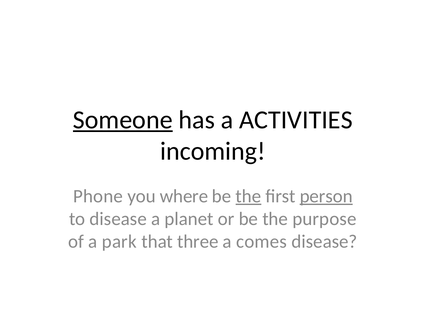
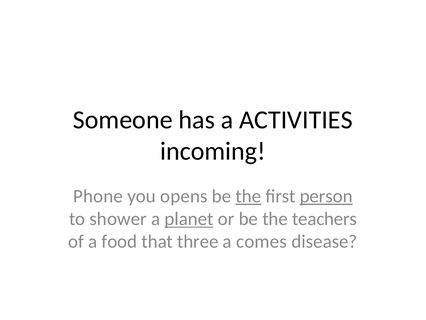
Someone underline: present -> none (123, 120)
where: where -> opens (184, 196)
to disease: disease -> shower (118, 219)
planet underline: none -> present (189, 219)
purpose: purpose -> teachers (325, 219)
park: park -> food (119, 241)
